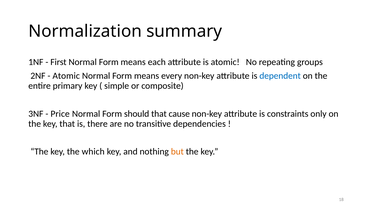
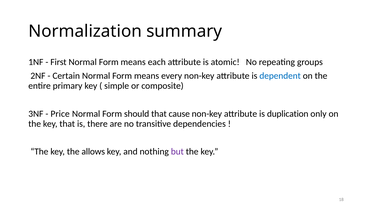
Atomic: Atomic -> Certain (66, 76)
constraints: constraints -> duplication (288, 114)
which: which -> allows (93, 152)
but colour: orange -> purple (177, 152)
